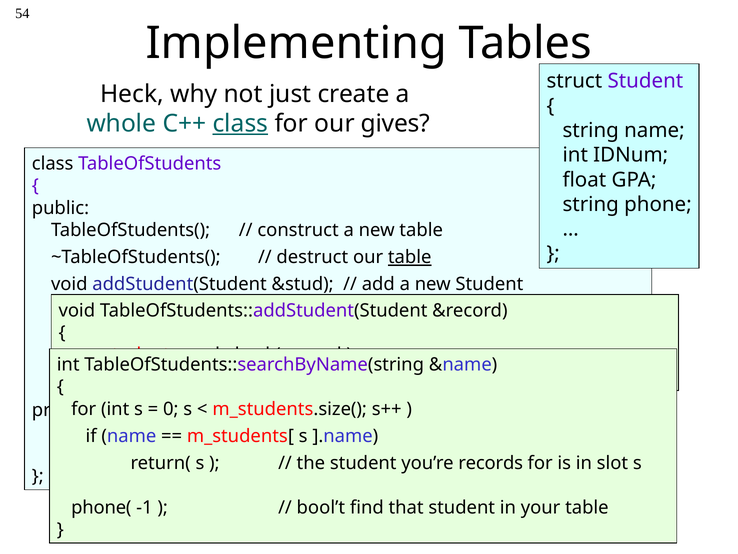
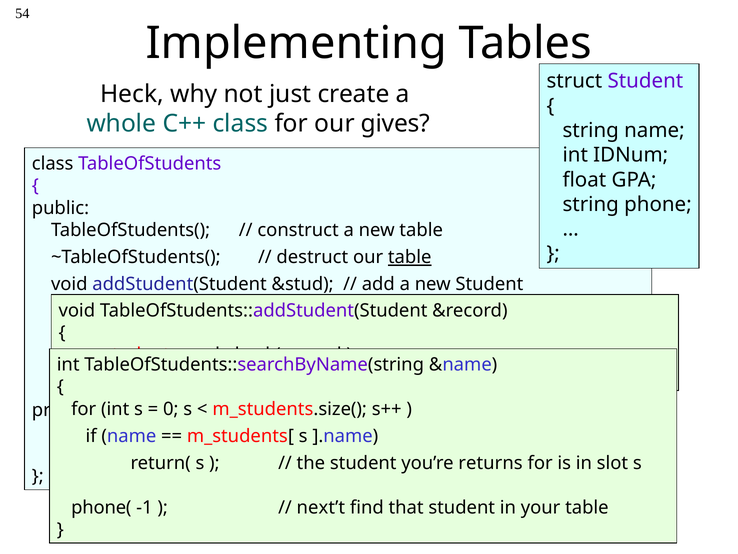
class underline: present -> none (240, 123)
records: records -> returns (491, 463)
bool’t: bool’t -> next’t (321, 507)
